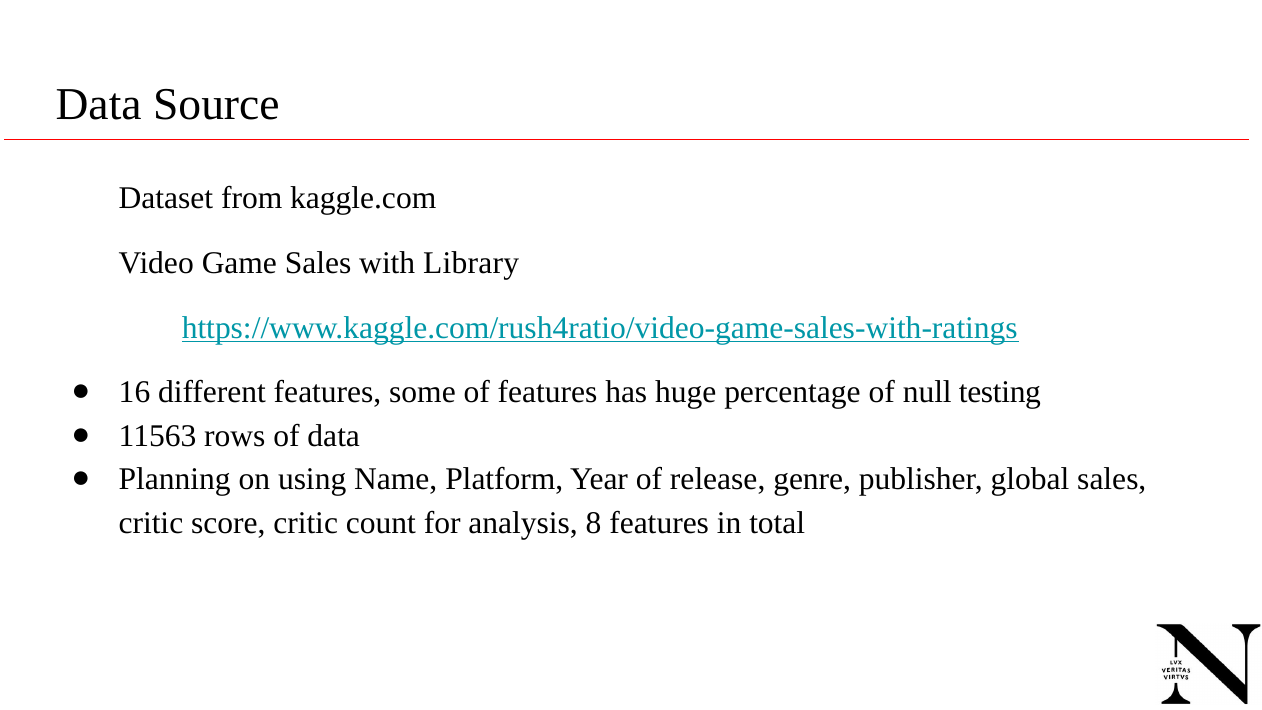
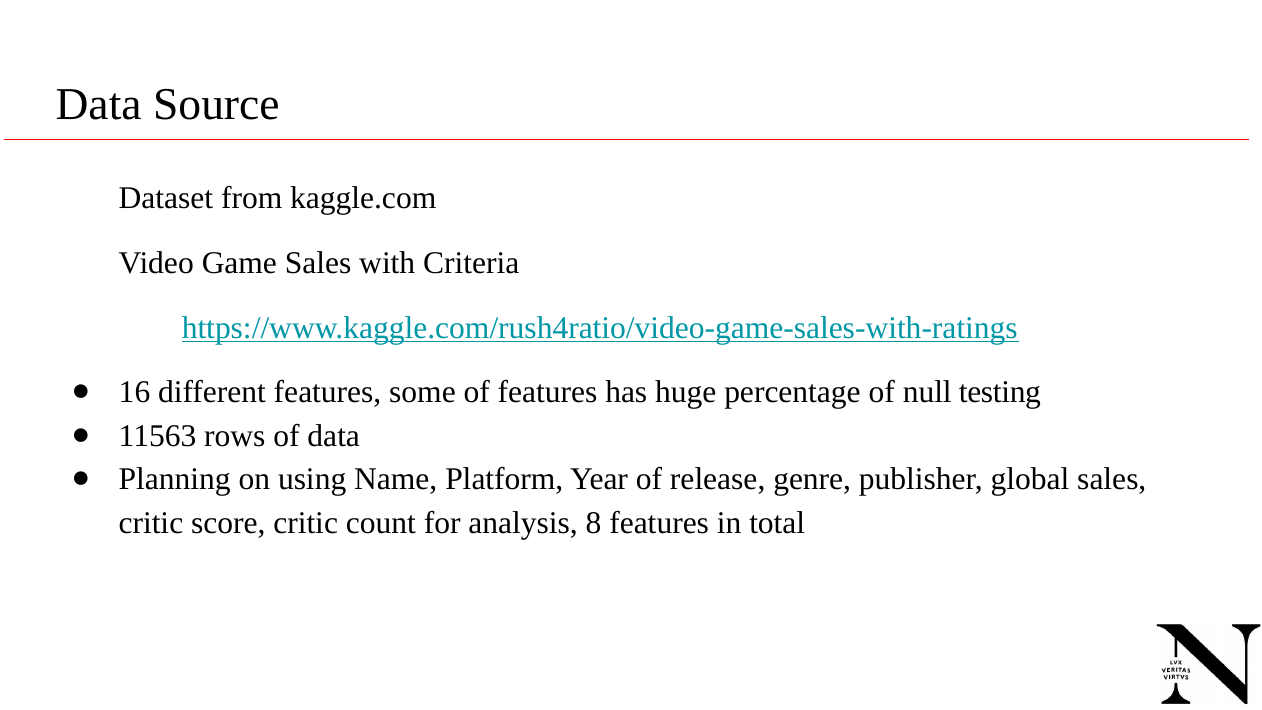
Library: Library -> Criteria (471, 263)
